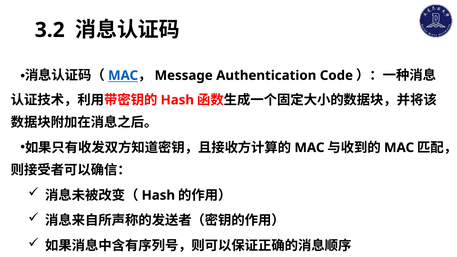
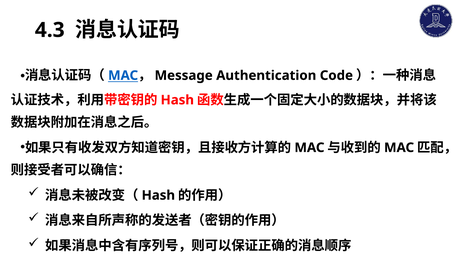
3.2: 3.2 -> 4.3 (50, 30)
